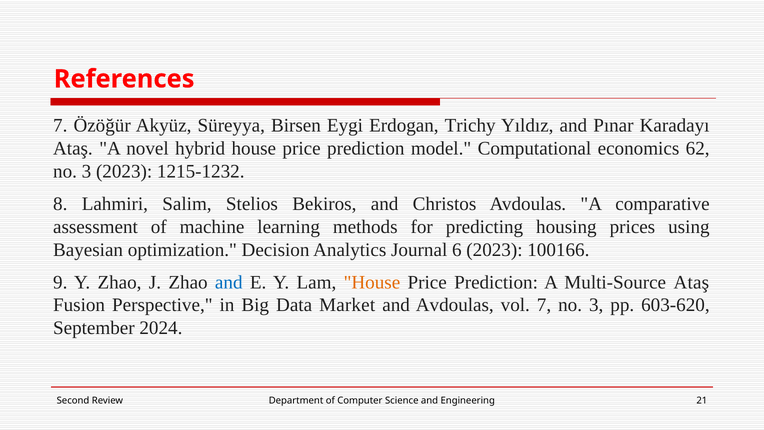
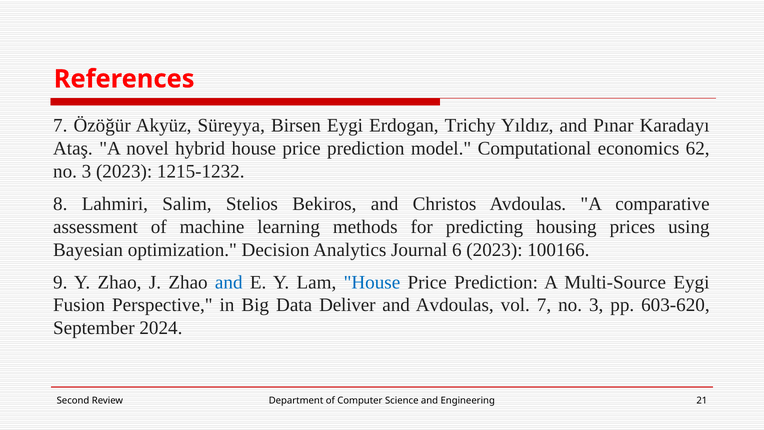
House colour: orange -> blue (372, 282)
Multi-Source Ataş: Ataş -> Eygi (691, 282)
Market: Market -> Deliver (347, 305)
